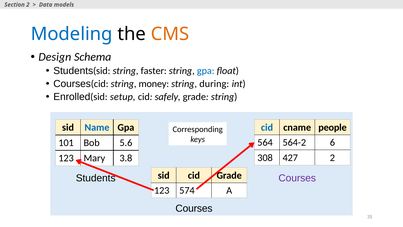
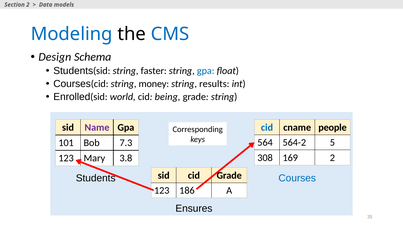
CMS colour: orange -> blue (170, 34)
during: during -> results (214, 84)
setup: setup -> world (123, 97)
safely: safely -> being (168, 97)
Name colour: blue -> purple (97, 127)
6: 6 -> 5 (332, 142)
5.6: 5.6 -> 7.3 (126, 143)
427: 427 -> 169 (290, 157)
Courses colour: purple -> blue (297, 178)
574: 574 -> 186 (187, 190)
Courses: Courses -> Ensures (194, 208)
